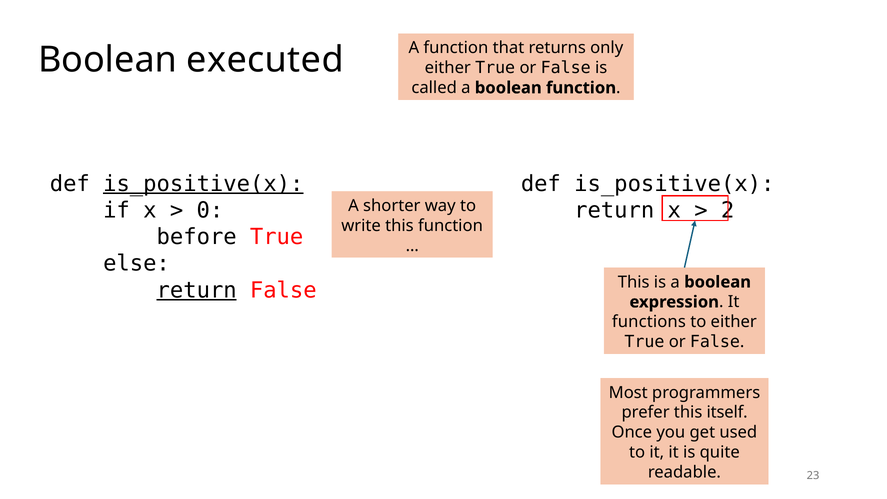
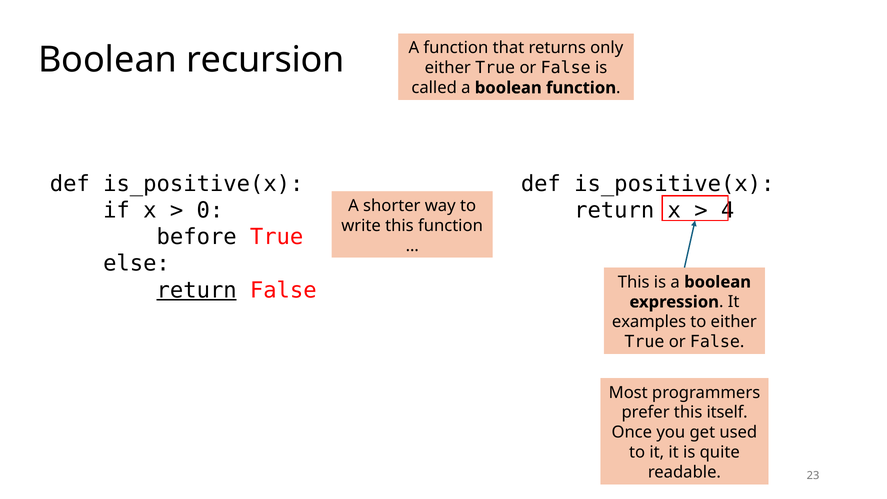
executed: executed -> recursion (265, 60)
is_positive(x underline: present -> none (203, 184)
2: 2 -> 4 (728, 210)
functions: functions -> examples (649, 322)
